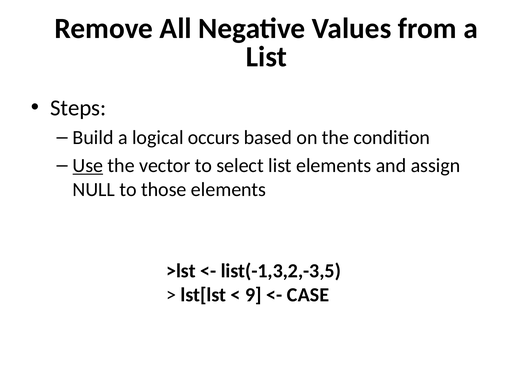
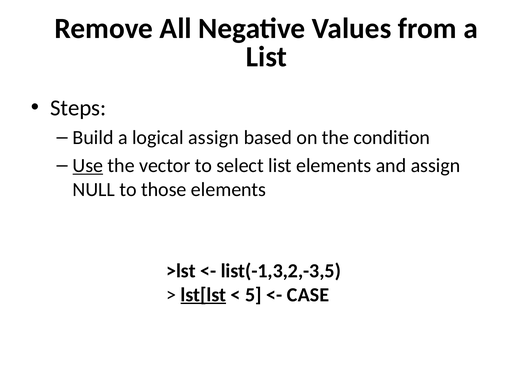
logical occurs: occurs -> assign (214, 137)
lst[lst underline: none -> present (203, 294)
9: 9 -> 5 (253, 294)
